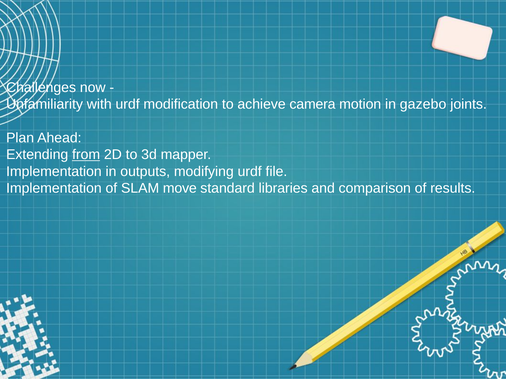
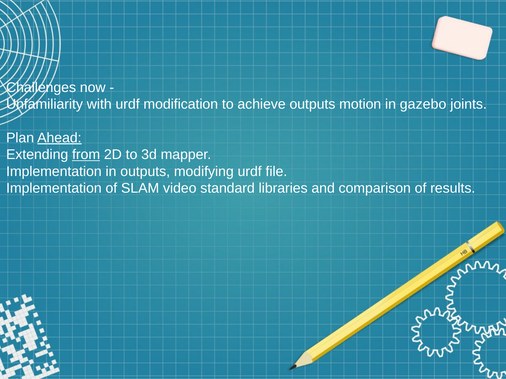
achieve camera: camera -> outputs (312, 104)
Ahead underline: none -> present (59, 138)
move: move -> video (180, 188)
